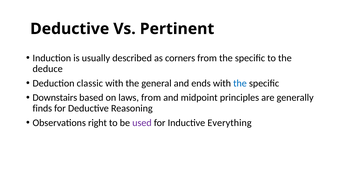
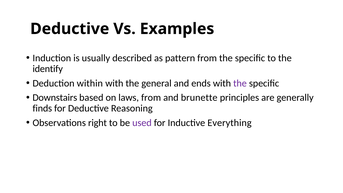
Pertinent: Pertinent -> Examples (177, 29)
corners: corners -> pattern (180, 58)
deduce: deduce -> identify (48, 69)
classic: classic -> within (90, 83)
the colour: blue -> purple (240, 83)
midpoint: midpoint -> brunette (199, 98)
